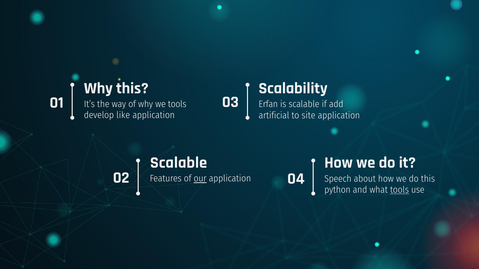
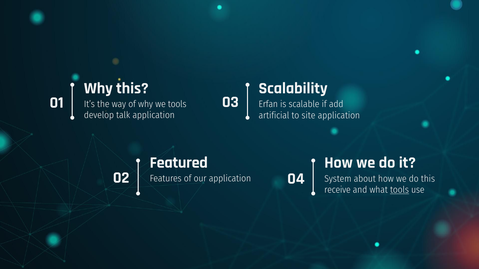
like: like -> talk (123, 115)
Scalable: Scalable -> Featured (179, 163)
our underline: present -> none (200, 179)
Speech: Speech -> System (338, 179)
python: python -> receive (337, 190)
